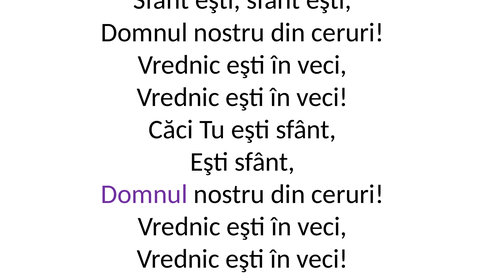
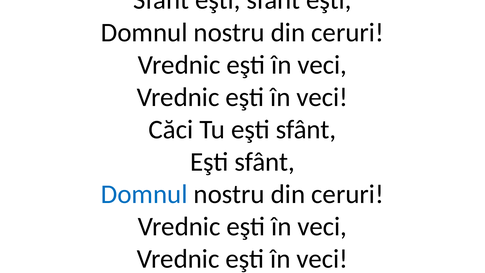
Domnul colour: purple -> blue (144, 194)
